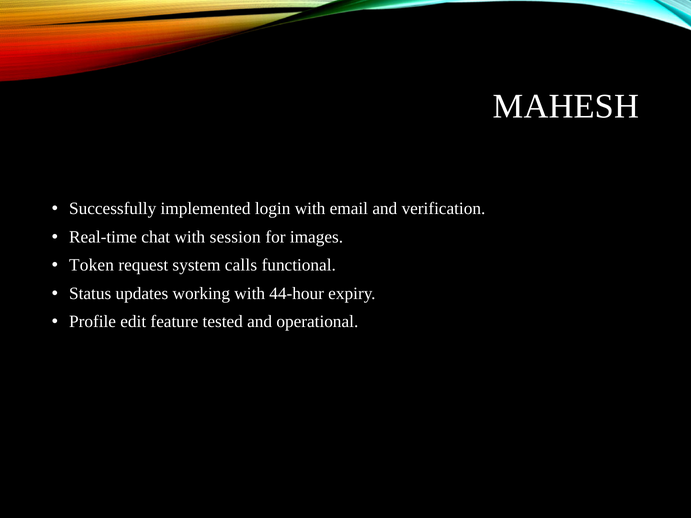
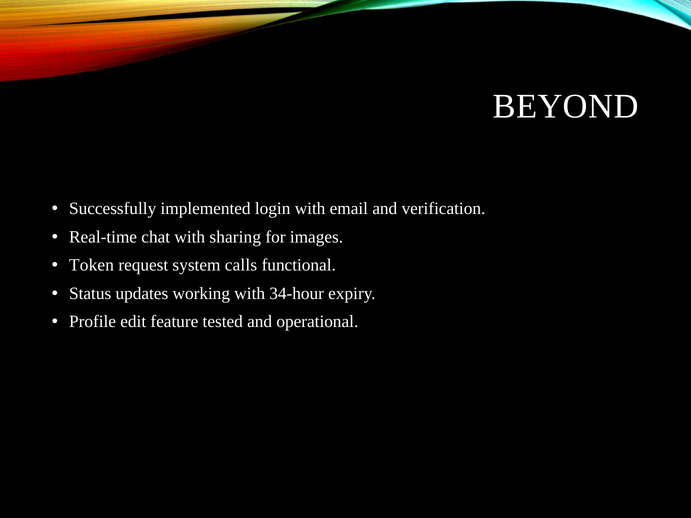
MAHESH: MAHESH -> BEYOND (566, 106)
session: session -> sharing (235, 237)
44-hour: 44-hour -> 34-hour (297, 294)
